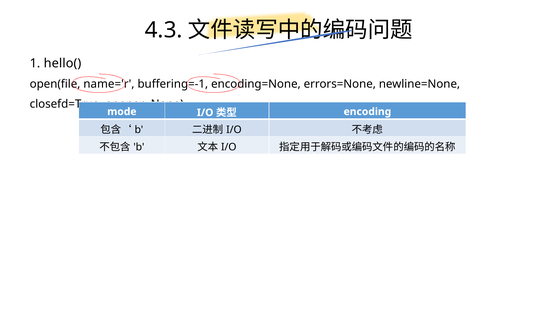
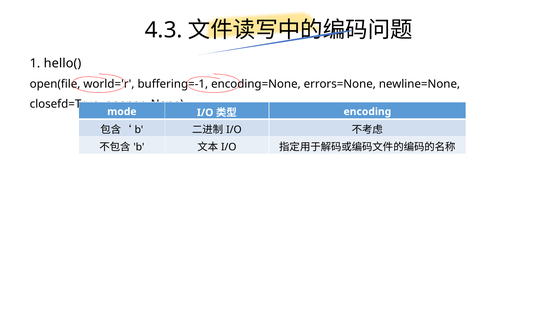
name='r: name='r -> world='r (109, 84)
